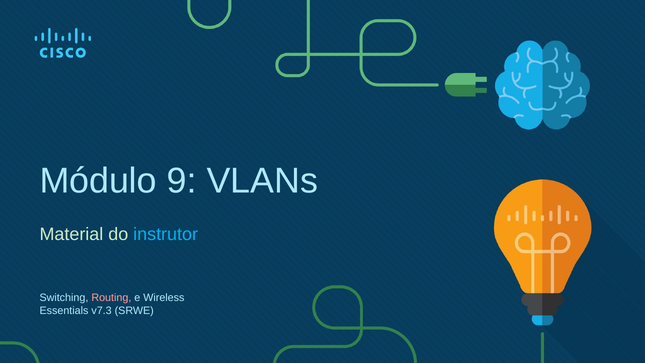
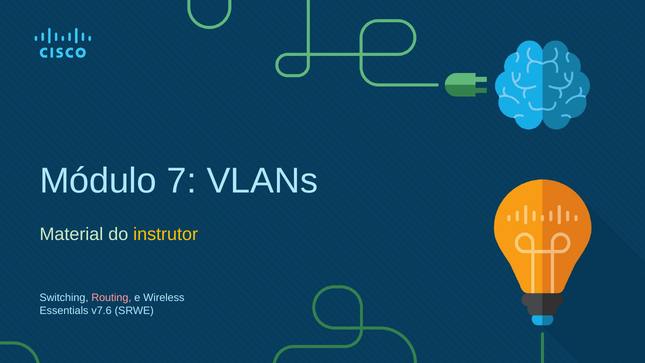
9: 9 -> 7 (182, 181)
instrutor colour: light blue -> yellow (166, 234)
v7.3: v7.3 -> v7.6 (102, 310)
